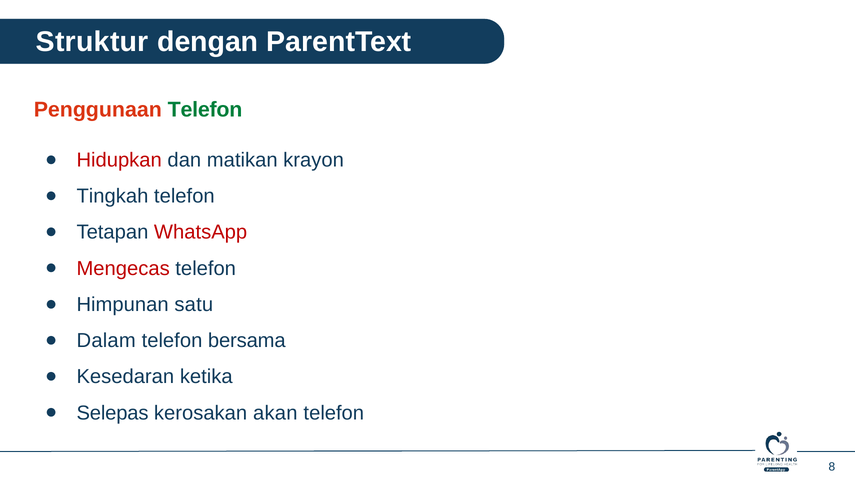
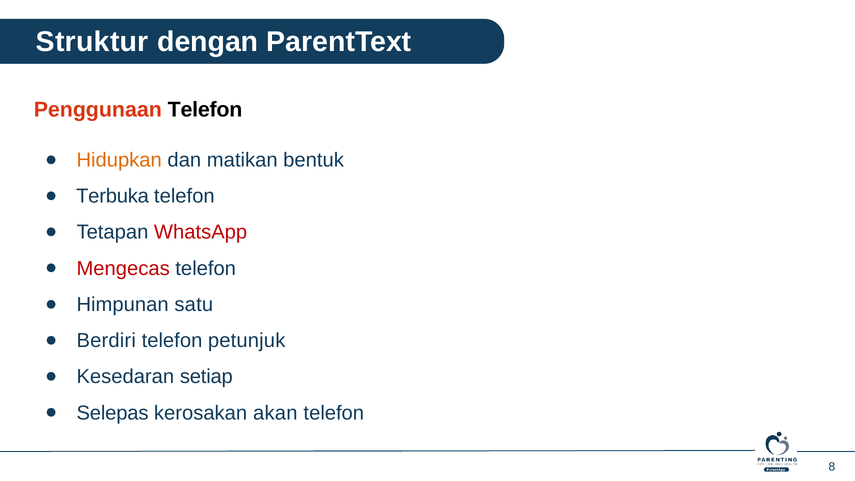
Telefon colour: green -> black (205, 109)
Hidupkan colour: red -> orange (119, 160)
krayon: krayon -> bentuk (314, 160)
Tingkah: Tingkah -> Terbuka (113, 196)
Dalam: Dalam -> Berdiri (106, 341)
bersama: bersama -> petunjuk (247, 341)
ketika: ketika -> setiap (206, 377)
